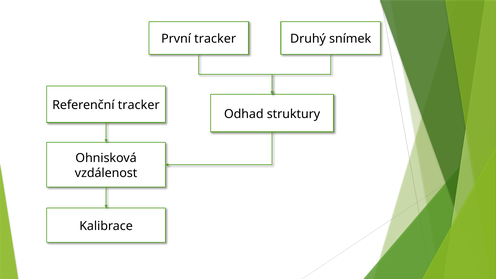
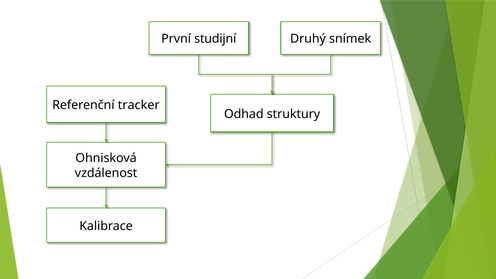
První tracker: tracker -> studijní (215, 39)
